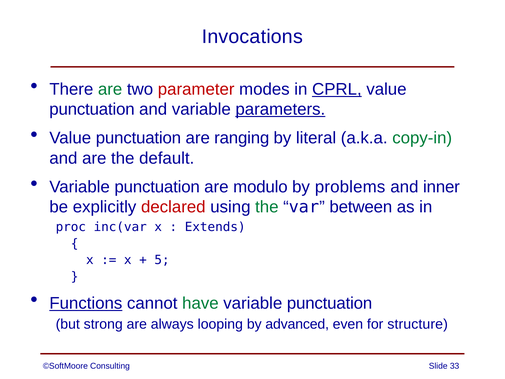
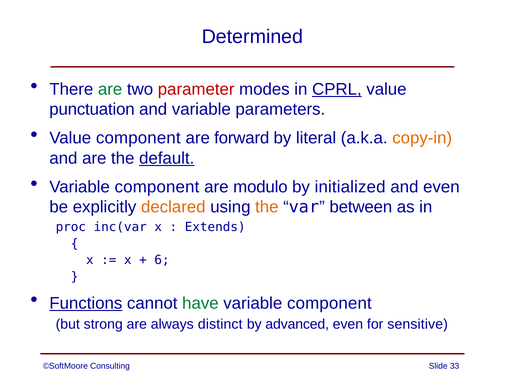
Invocations: Invocations -> Determined (252, 37)
parameters underline: present -> none (280, 109)
punctuation: punctuation -> component (138, 138)
ranging: ranging -> forward (242, 138)
copy-in colour: green -> orange (422, 138)
default underline: none -> present (167, 158)
punctuation: punctuation -> component (157, 187)
problems: problems -> initialized (350, 187)
and inner: inner -> even (441, 187)
declared colour: red -> orange (173, 207)
the colour: green -> orange (267, 207)
5: 5 -> 6 (162, 260)
punctuation: punctuation -> component (329, 303)
looping: looping -> distinct (220, 324)
structure: structure -> sensitive (418, 324)
